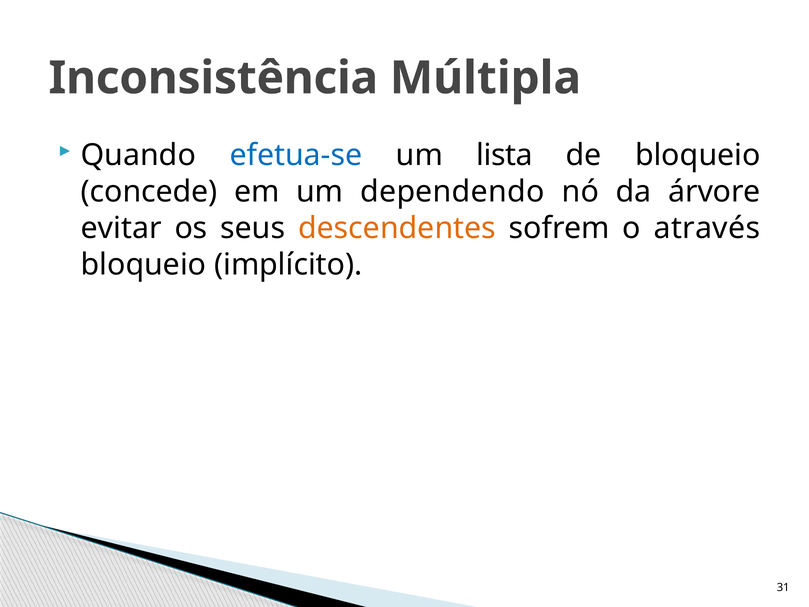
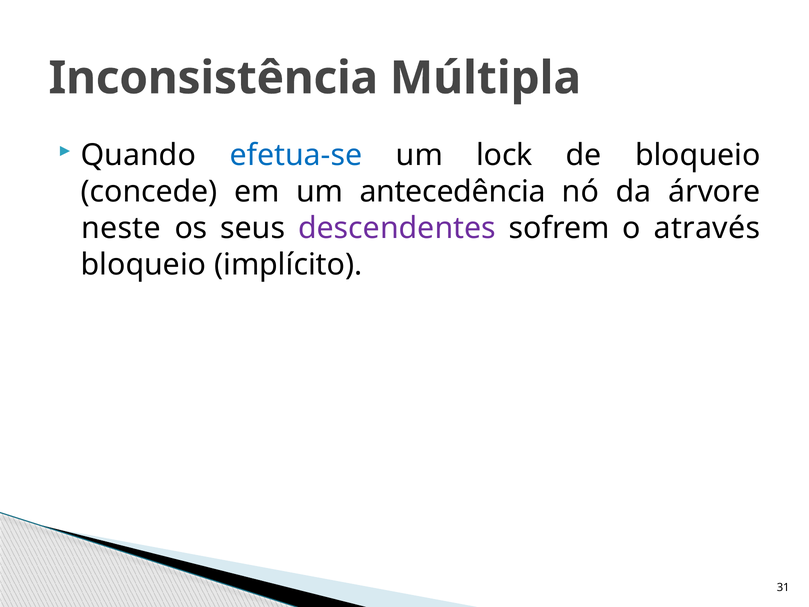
lista: lista -> lock (504, 155)
dependendo: dependendo -> antecedência (453, 192)
evitar: evitar -> neste (121, 228)
descendentes colour: orange -> purple (397, 228)
